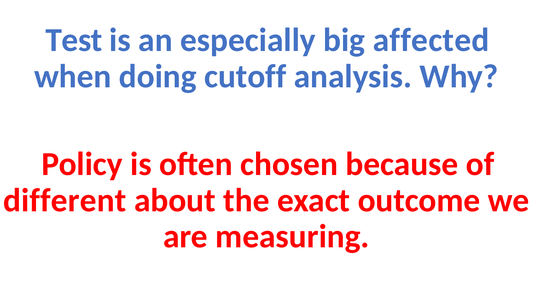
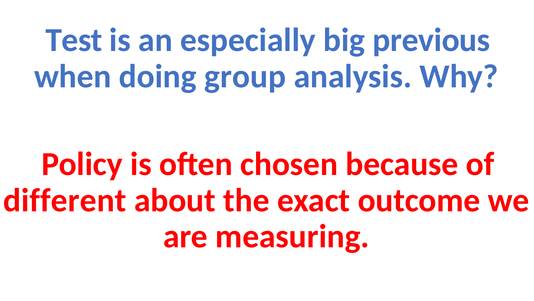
affected: affected -> previous (431, 40)
cutoff: cutoff -> group (245, 76)
